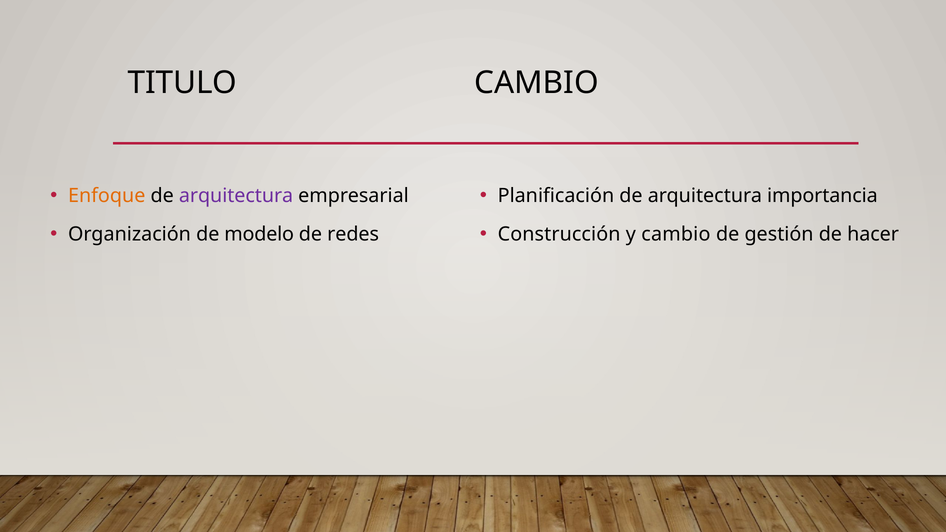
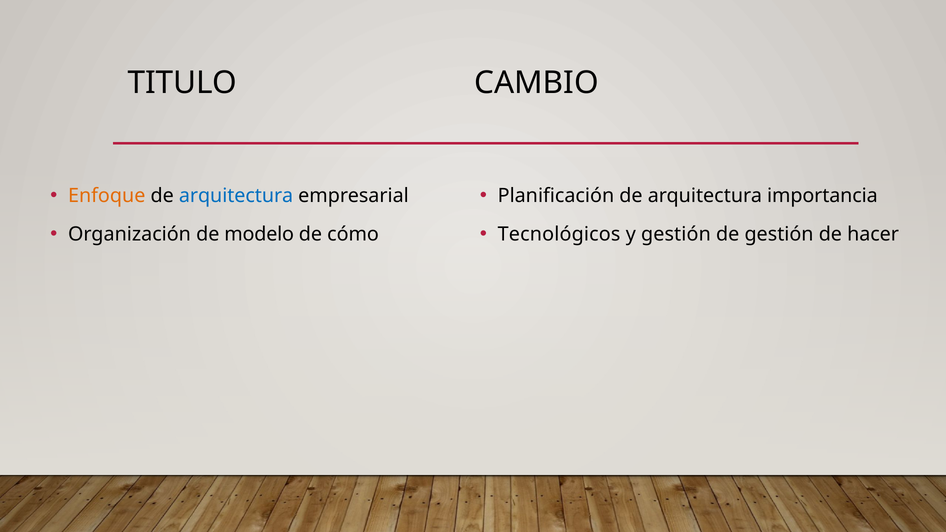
arquitectura colour: purple -> blue (236, 196)
redes: redes -> cómo (353, 234)
Construcción: Construcción -> Tecnológicos (559, 234)
y cambio: cambio -> gestión (676, 234)
